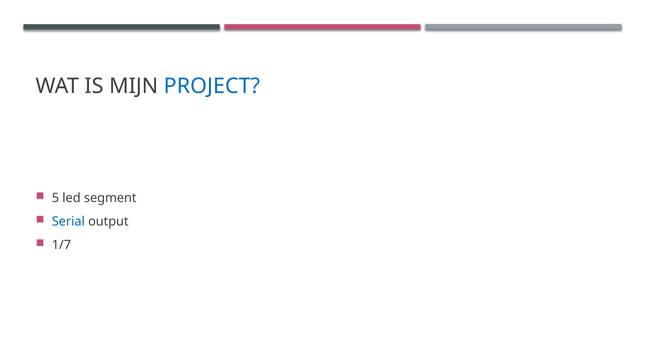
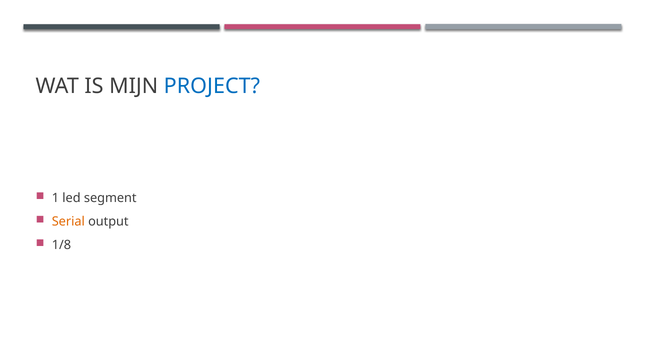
5: 5 -> 1 (55, 198)
Serial colour: blue -> orange (68, 222)
1/7: 1/7 -> 1/8 (61, 245)
